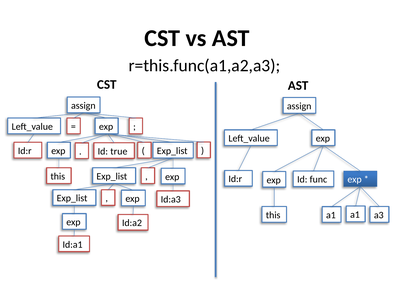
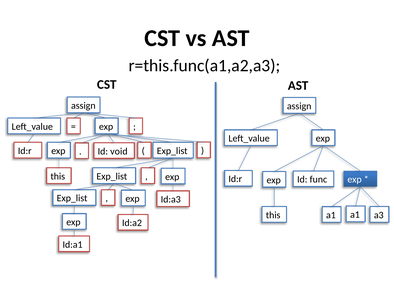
true: true -> void (119, 152)
